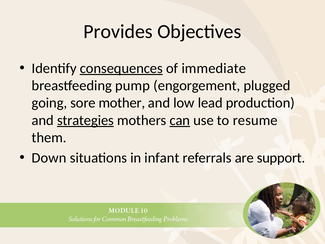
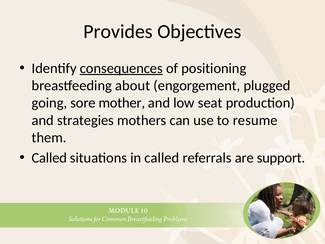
immediate: immediate -> positioning (214, 68)
pump: pump -> about (133, 86)
lead: lead -> seat (210, 103)
strategies underline: present -> none (85, 120)
can underline: present -> none (180, 120)
Down: Down -> Called (49, 158)
in infant: infant -> called (162, 158)
